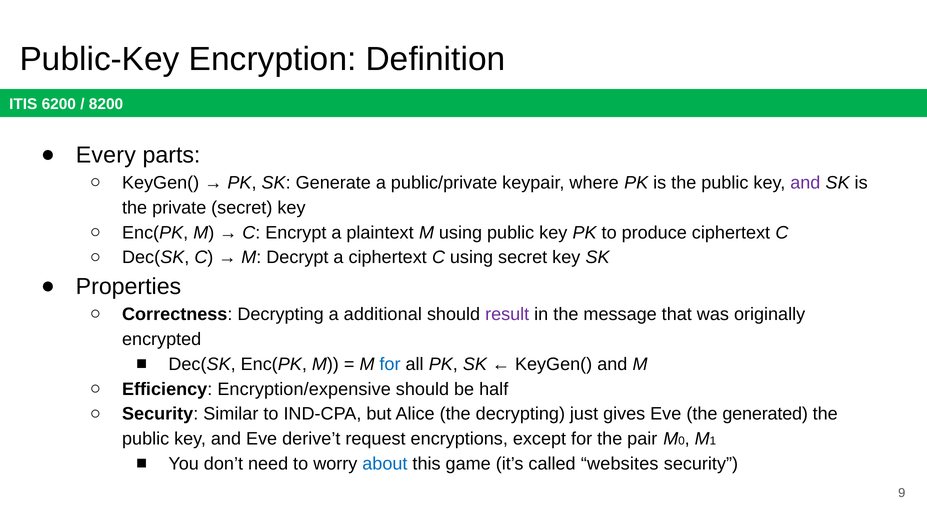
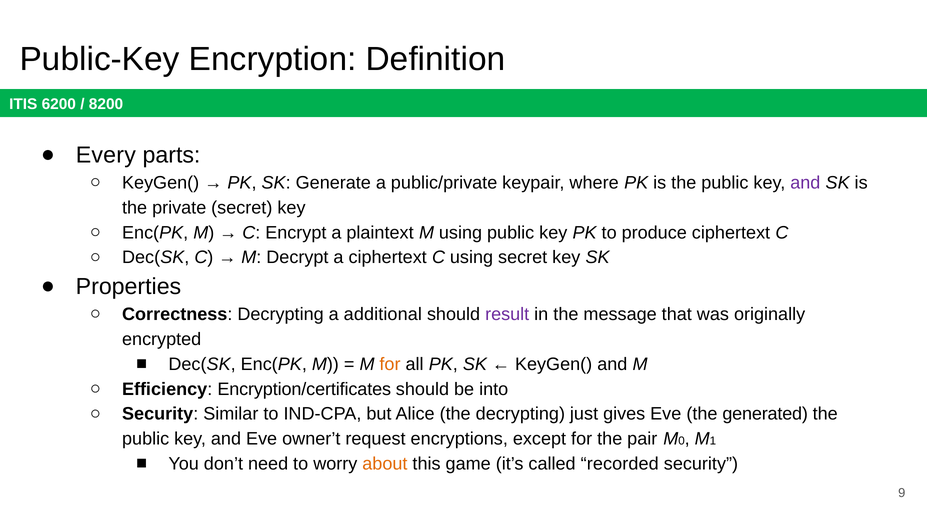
for colour: blue -> orange (390, 365)
Encryption/expensive: Encryption/expensive -> Encryption/certificates (304, 389)
half: half -> into (494, 389)
derive’t: derive’t -> owner’t (311, 439)
about colour: blue -> orange (385, 464)
websites: websites -> recorded (620, 464)
